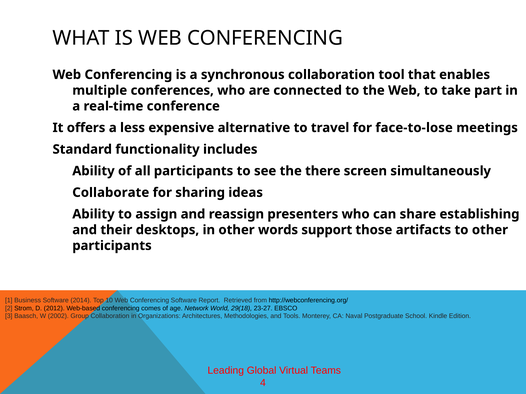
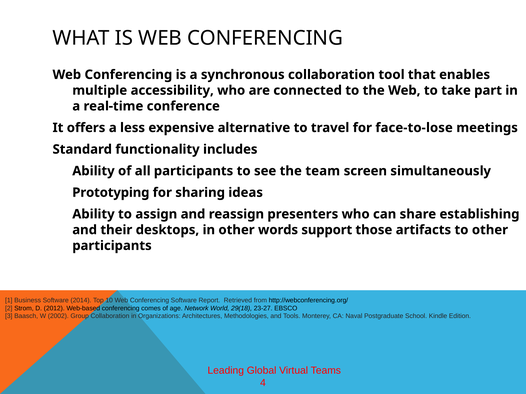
conferences: conferences -> accessibility (172, 91)
there: there -> team (323, 171)
Collaborate: Collaborate -> Prototyping (111, 193)
